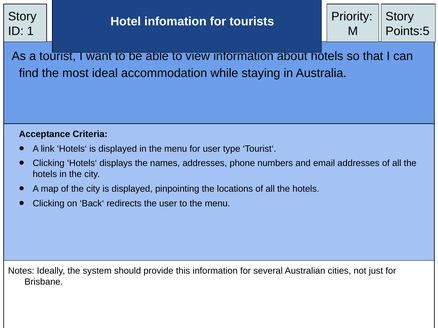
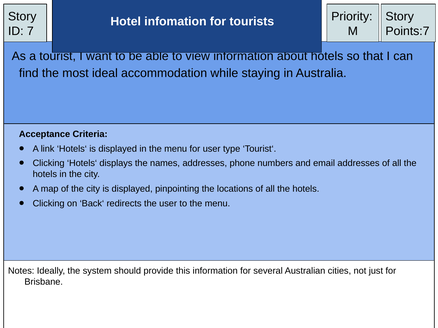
1: 1 -> 7 (30, 31)
Points:5: Points:5 -> Points:7 (407, 31)
